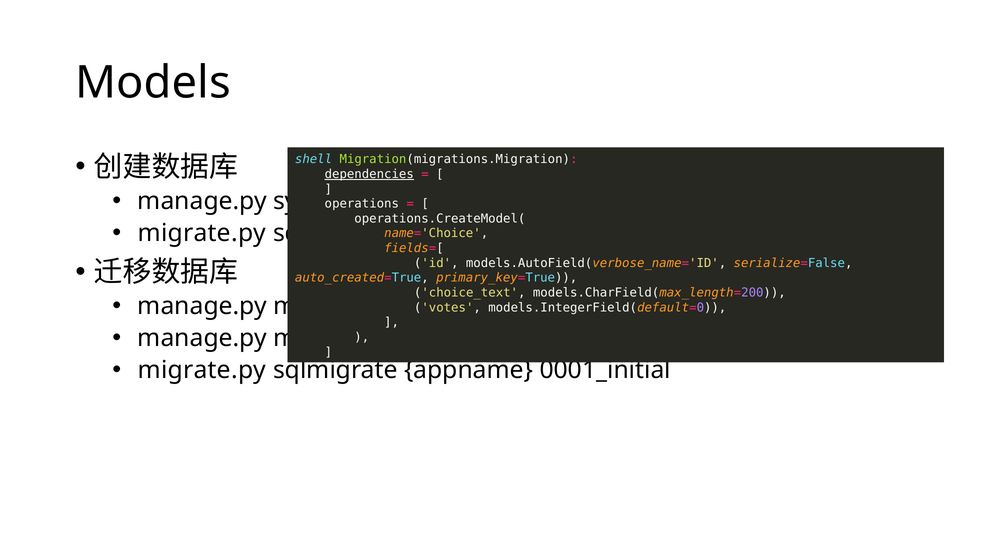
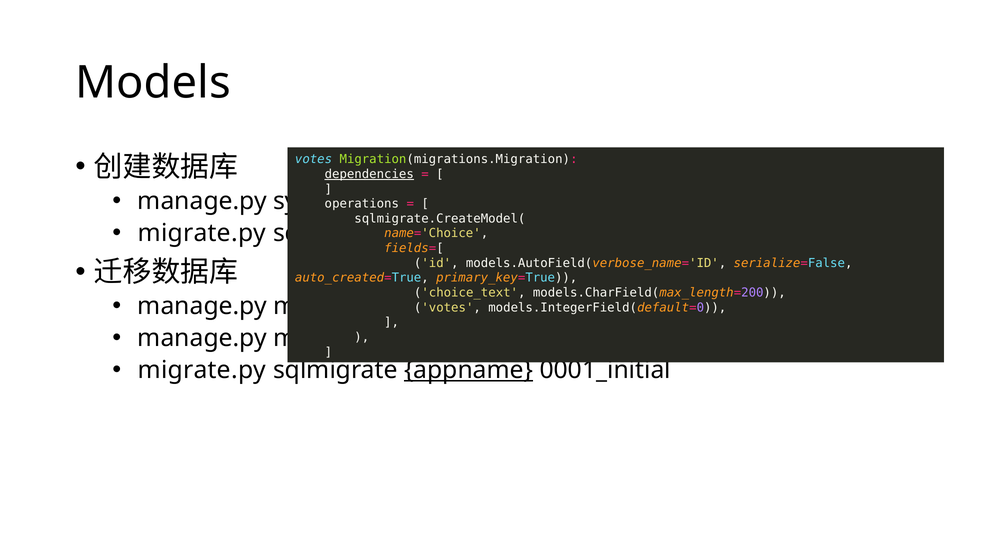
shell: shell -> votes (314, 159)
operations.CreateModel(: operations.CreateModel( -> sqlmigrate.CreateModel( (440, 219)
appname underline: none -> present (469, 370)
